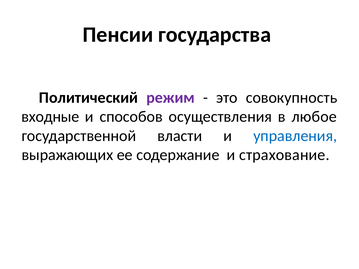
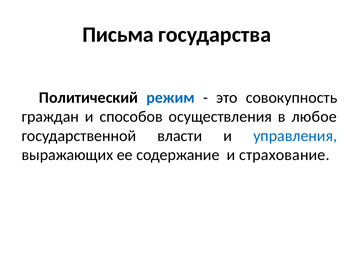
Пенсии: Пенсии -> Письма (118, 35)
режим colour: purple -> blue (171, 98)
входные: входные -> граждан (50, 117)
